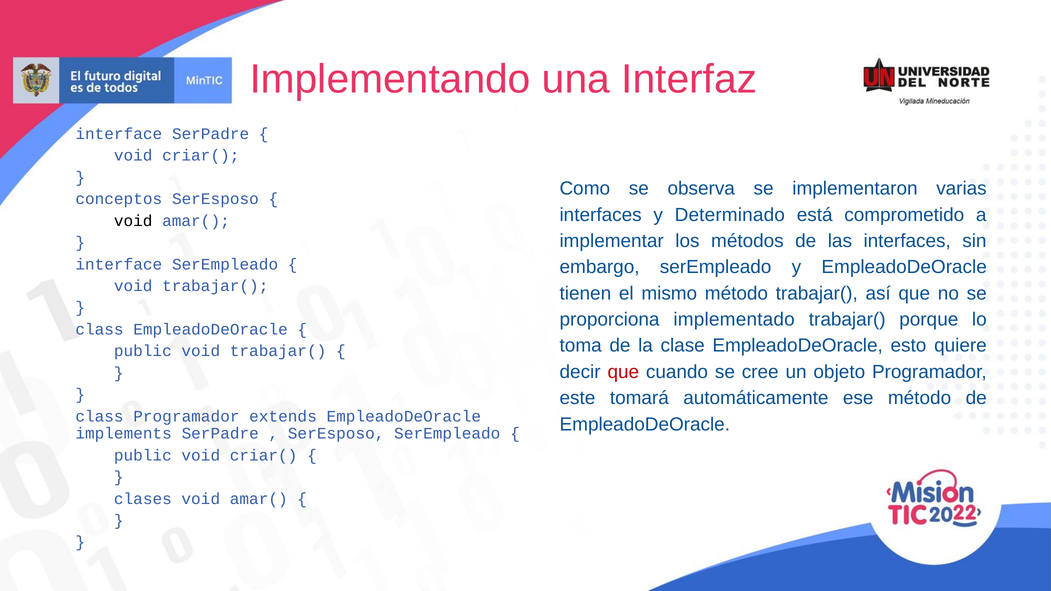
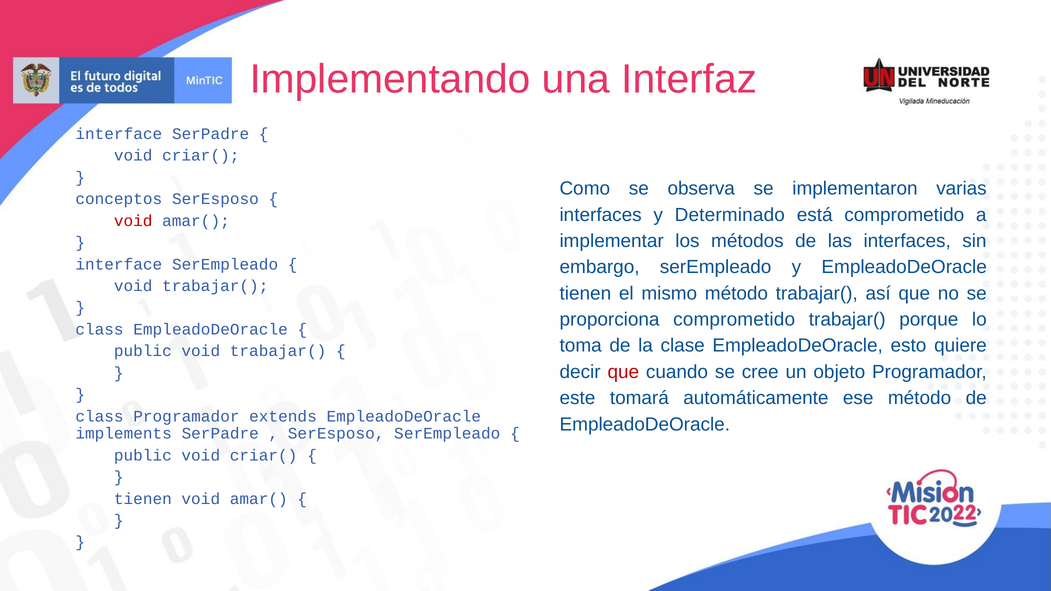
void colour: black -> red (133, 221)
proporciona implementado: implementado -> comprometido (734, 320)
clases: clases -> tienen (143, 499)
